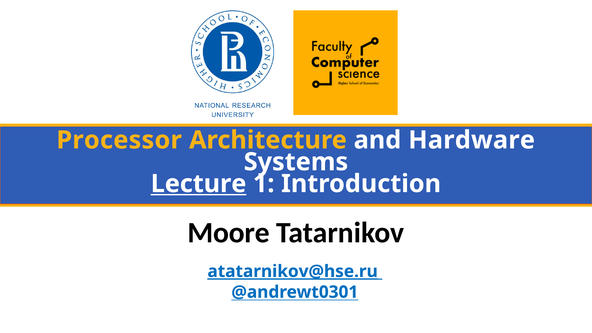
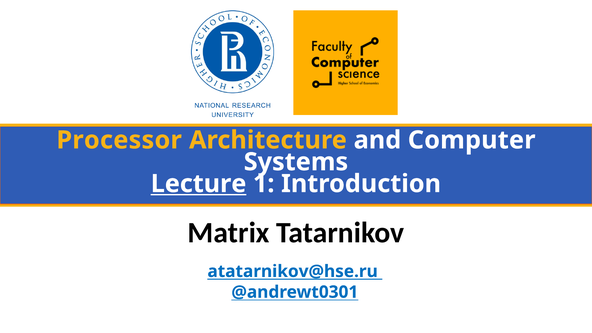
Hardware: Hardware -> Computer (472, 140)
Moore: Moore -> Matrix (229, 233)
atatarnikov@hse.ru underline: present -> none (293, 271)
